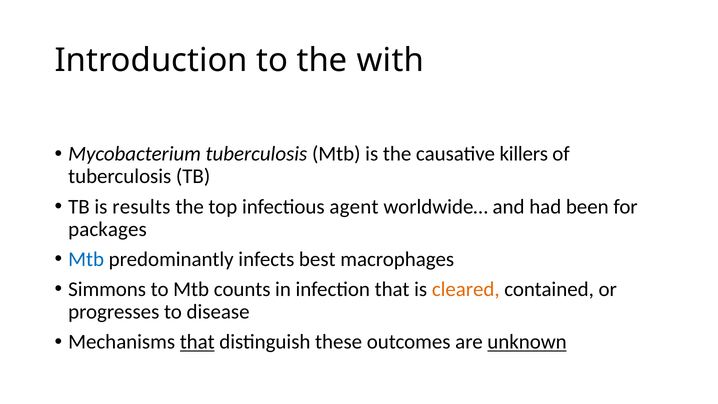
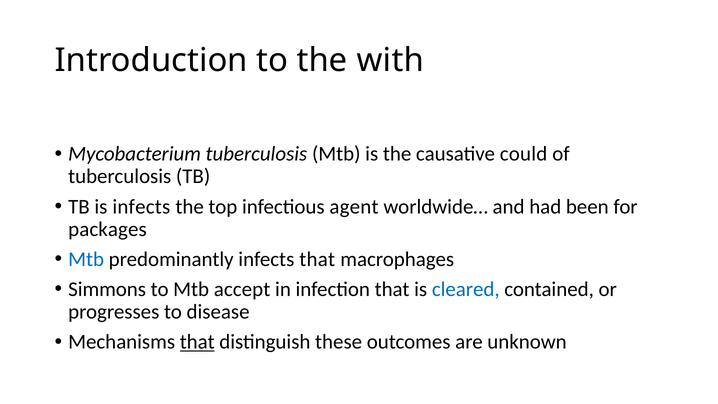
killers: killers -> could (524, 154)
is results: results -> infects (141, 207)
infects best: best -> that (317, 259)
counts: counts -> accept (242, 289)
cleared colour: orange -> blue (466, 289)
unknown underline: present -> none (527, 342)
